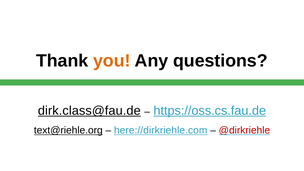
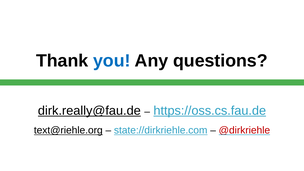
you colour: orange -> blue (112, 61)
dirk.class@fau.de: dirk.class@fau.de -> dirk.really@fau.de (89, 111)
here://dirkriehle.com: here://dirkriehle.com -> state://dirkriehle.com (161, 130)
